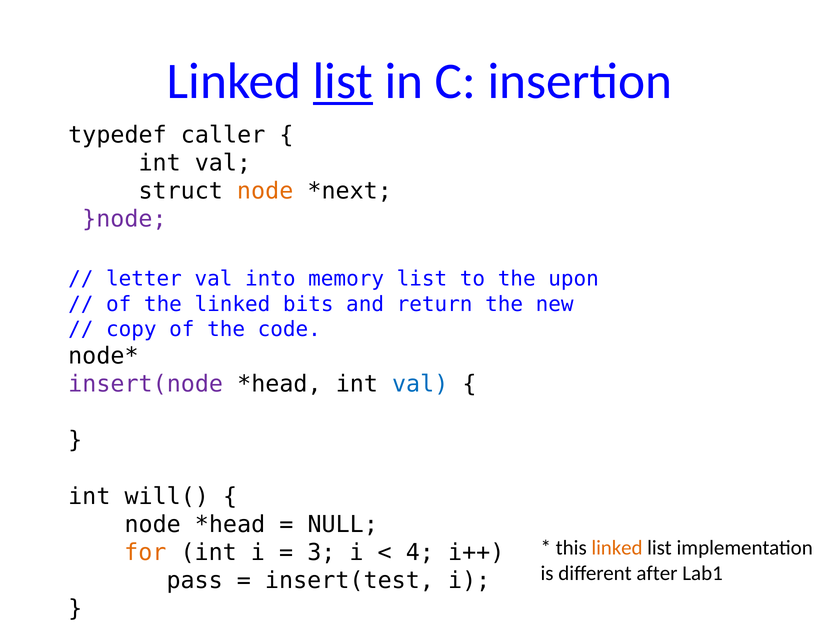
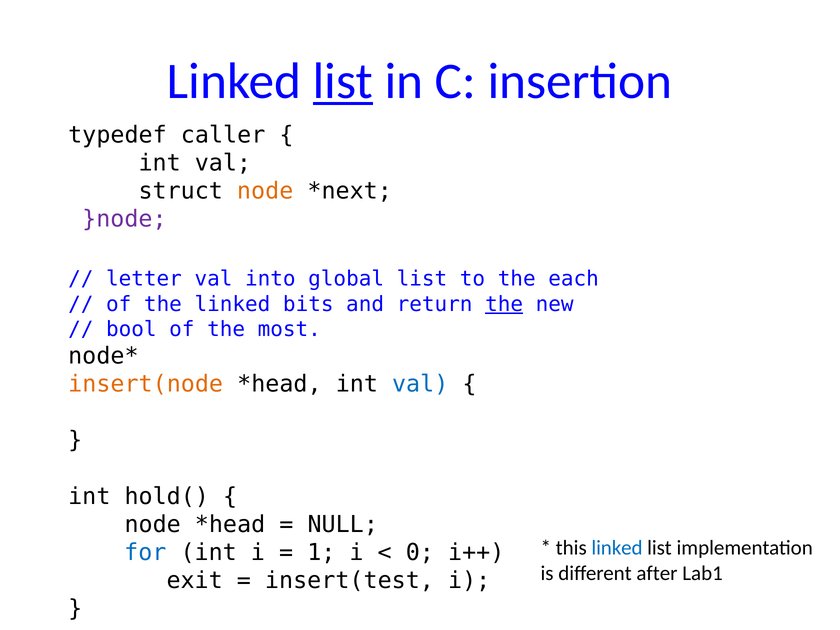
memory: memory -> global (346, 279)
upon: upon -> each (574, 279)
the underline: none -> present (504, 304)
copy: copy -> bool (131, 329)
code: code -> most (289, 329)
insert(node colour: purple -> orange (146, 384)
will(: will( -> hold( (167, 496)
linked colour: orange -> blue (617, 548)
for colour: orange -> blue (145, 552)
3: 3 -> 1 (321, 552)
4: 4 -> 0 (420, 552)
pass: pass -> exit (195, 580)
